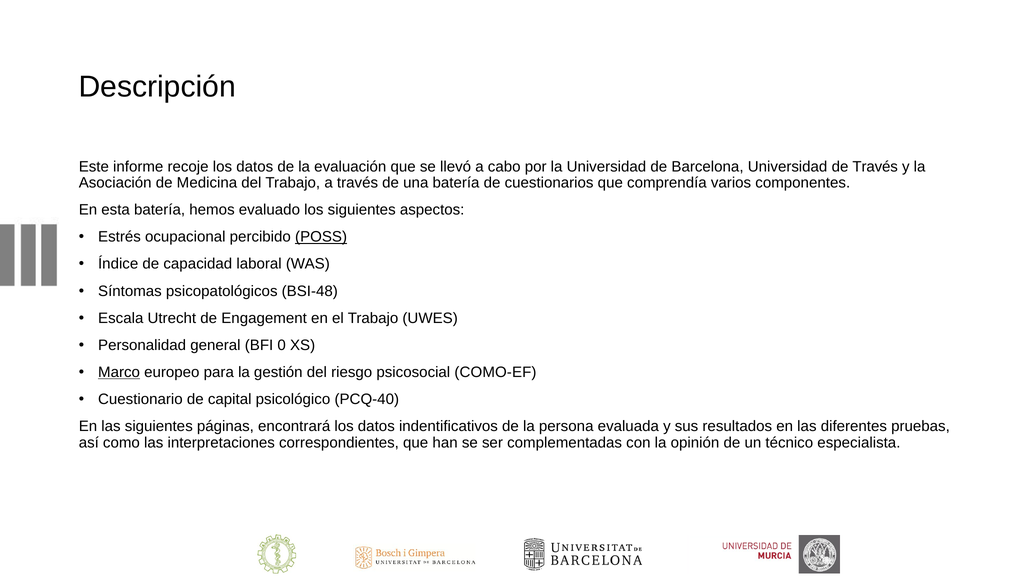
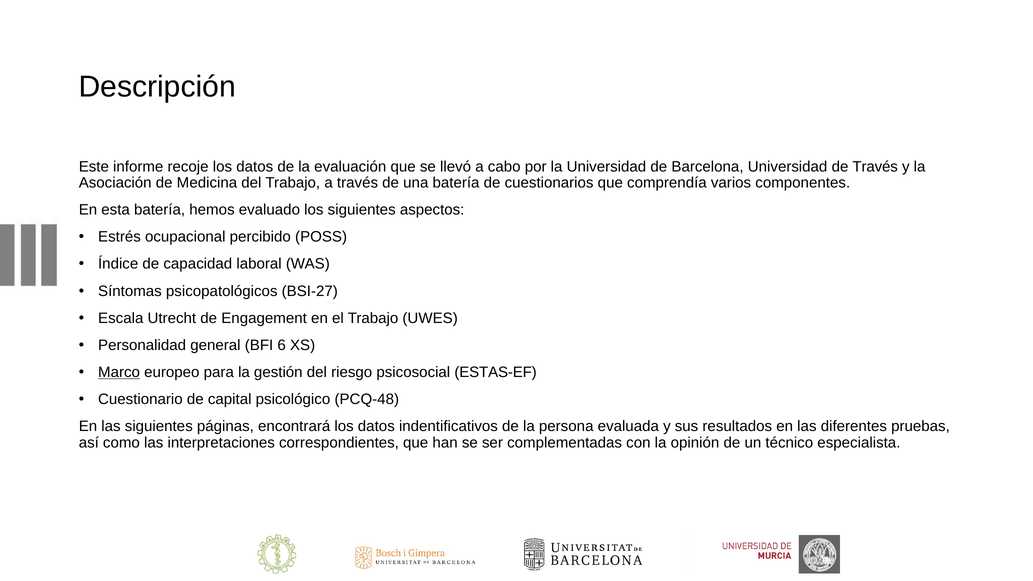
POSS underline: present -> none (321, 237)
BSI-48: BSI-48 -> BSI-27 (310, 291)
0: 0 -> 6 (282, 345)
COMO-EF: COMO-EF -> ESTAS-EF (496, 372)
PCQ-40: PCQ-40 -> PCQ-48 (367, 399)
